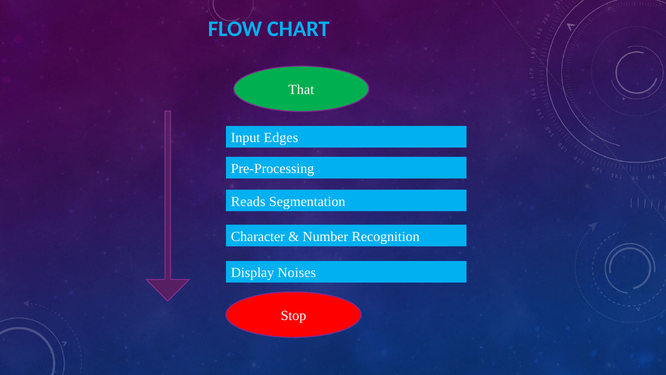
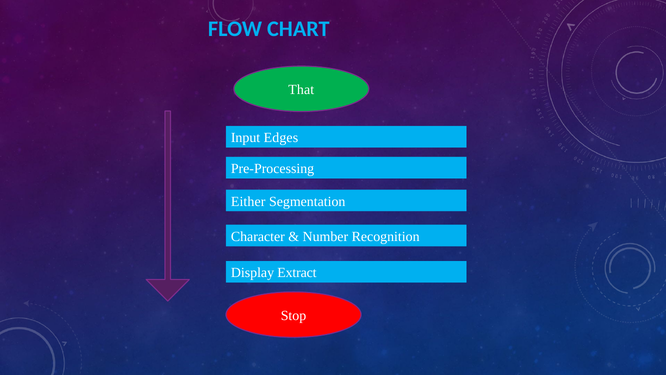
Reads: Reads -> Either (248, 201)
Noises: Noises -> Extract (297, 273)
